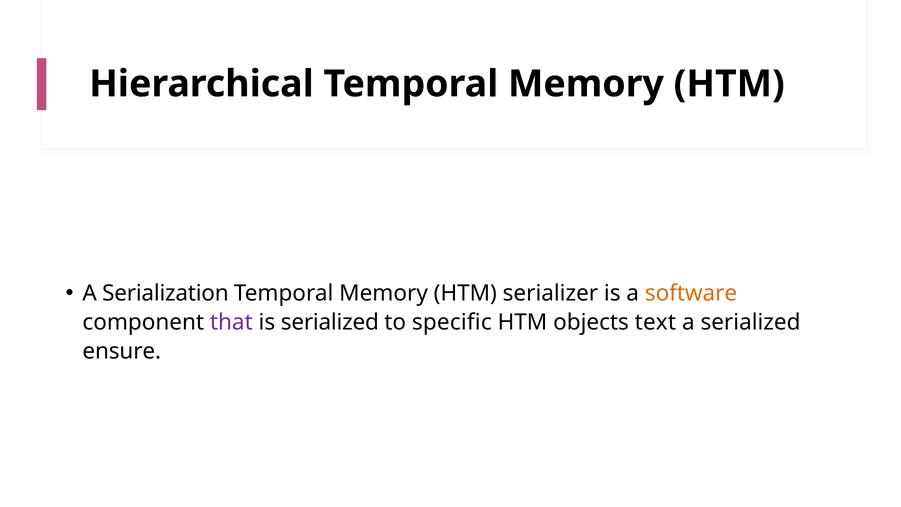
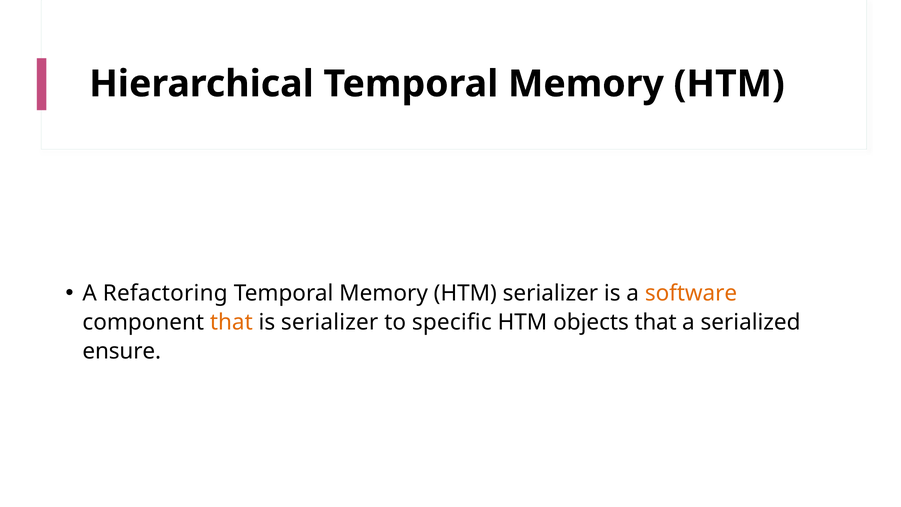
Serialization: Serialization -> Refactoring (165, 293)
that colour: purple -> orange (231, 322)
is serialized: serialized -> serializer (330, 322)
objects text: text -> that (656, 322)
